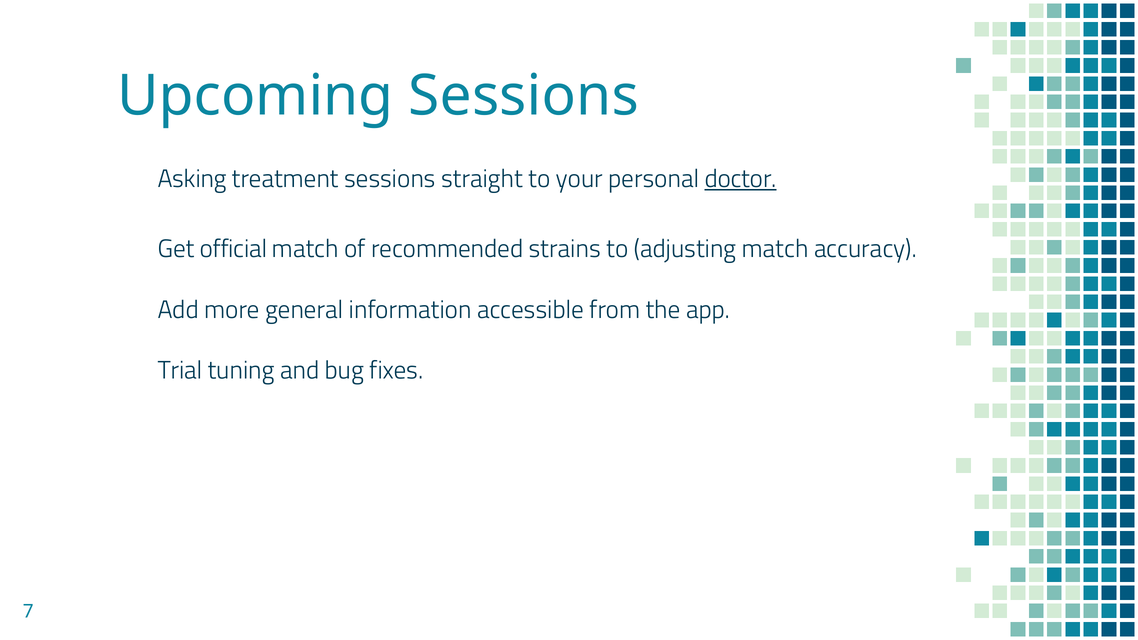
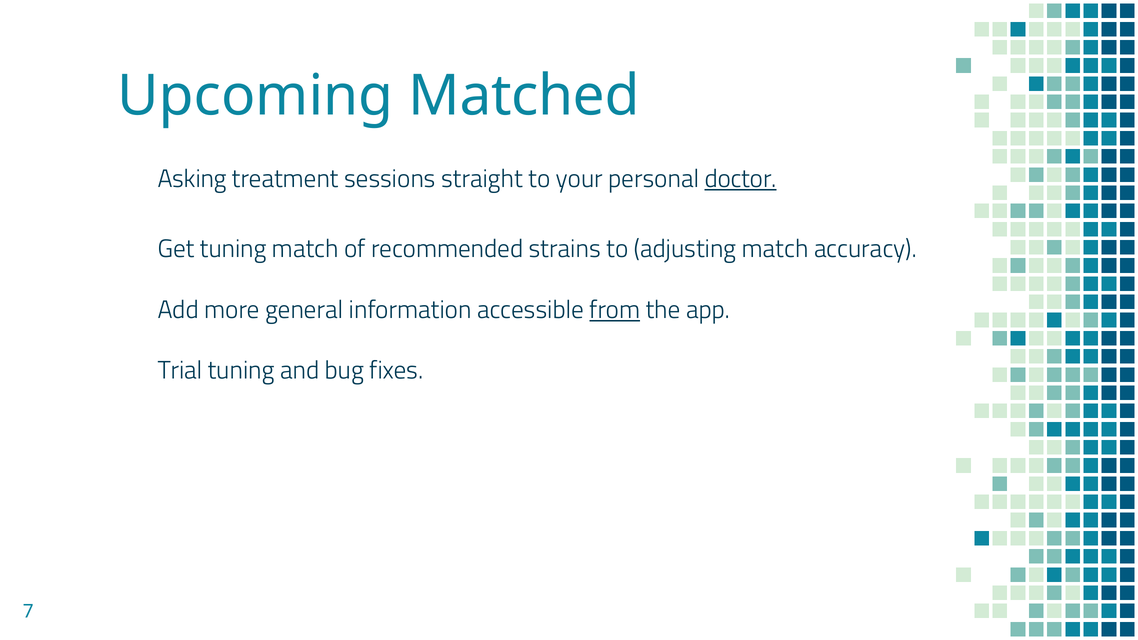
Upcoming Sessions: Sessions -> Matched (524, 96)
Get official: official -> tuning (233, 249)
from underline: none -> present (615, 310)
